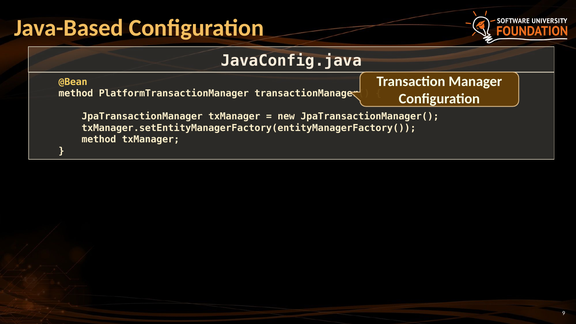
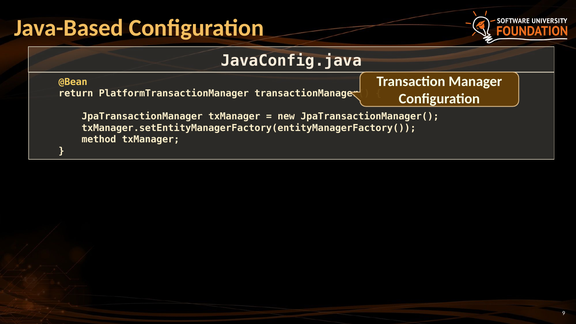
method: method -> return (76, 93)
